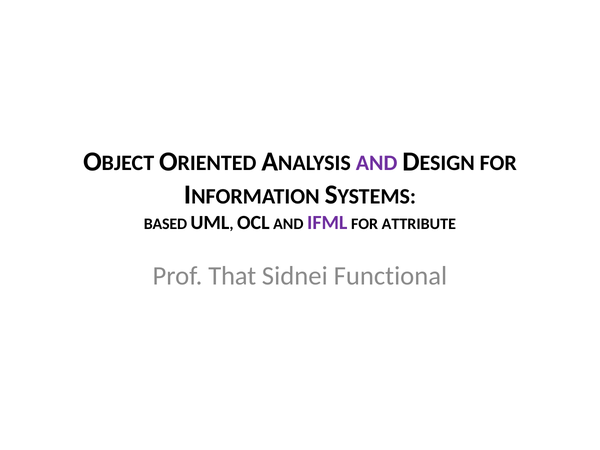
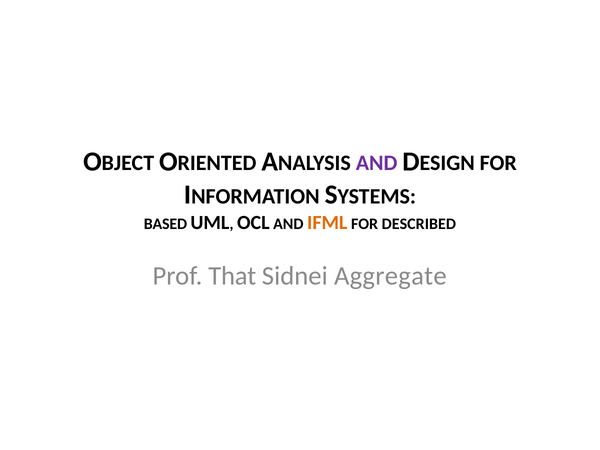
IFML colour: purple -> orange (327, 222)
ATTRIBUTE: ATTRIBUTE -> DESCRIBED (419, 224)
Functional: Functional -> Aggregate (390, 276)
